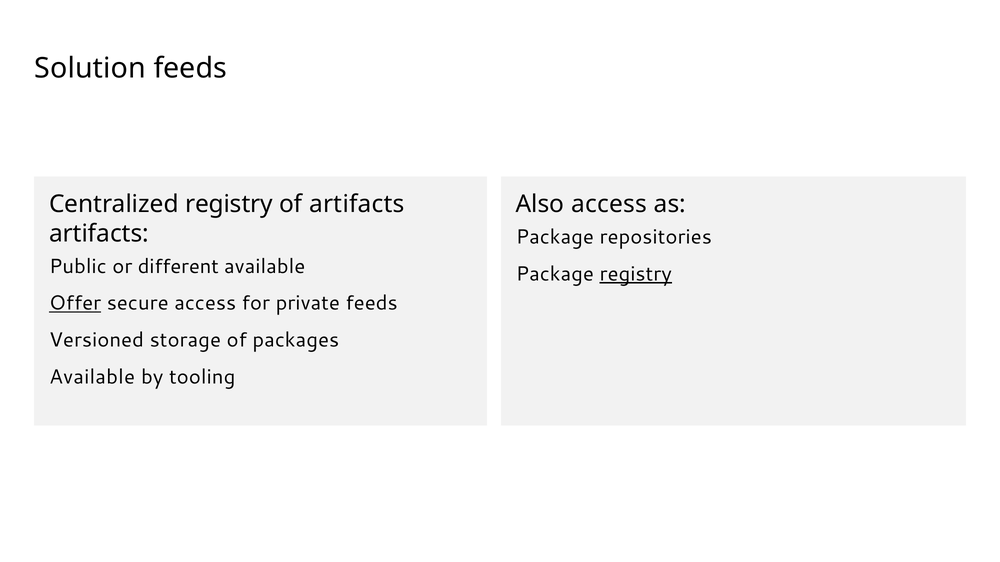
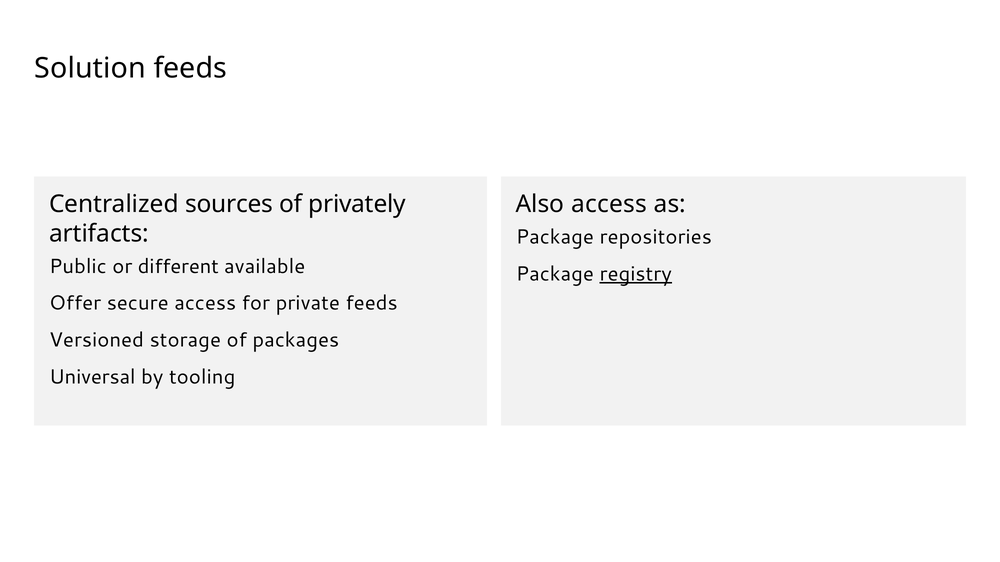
Centralized registry: registry -> sources (229, 204)
of artifacts: artifacts -> privately (357, 204)
Offer underline: present -> none (75, 303)
Available: Available -> Universal (92, 377)
